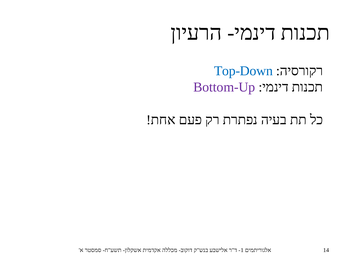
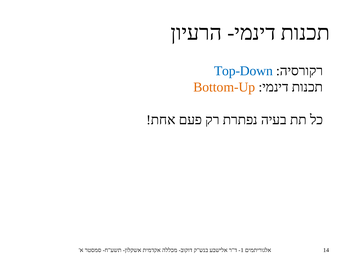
Bottom-Up colour: purple -> orange (224, 87)
